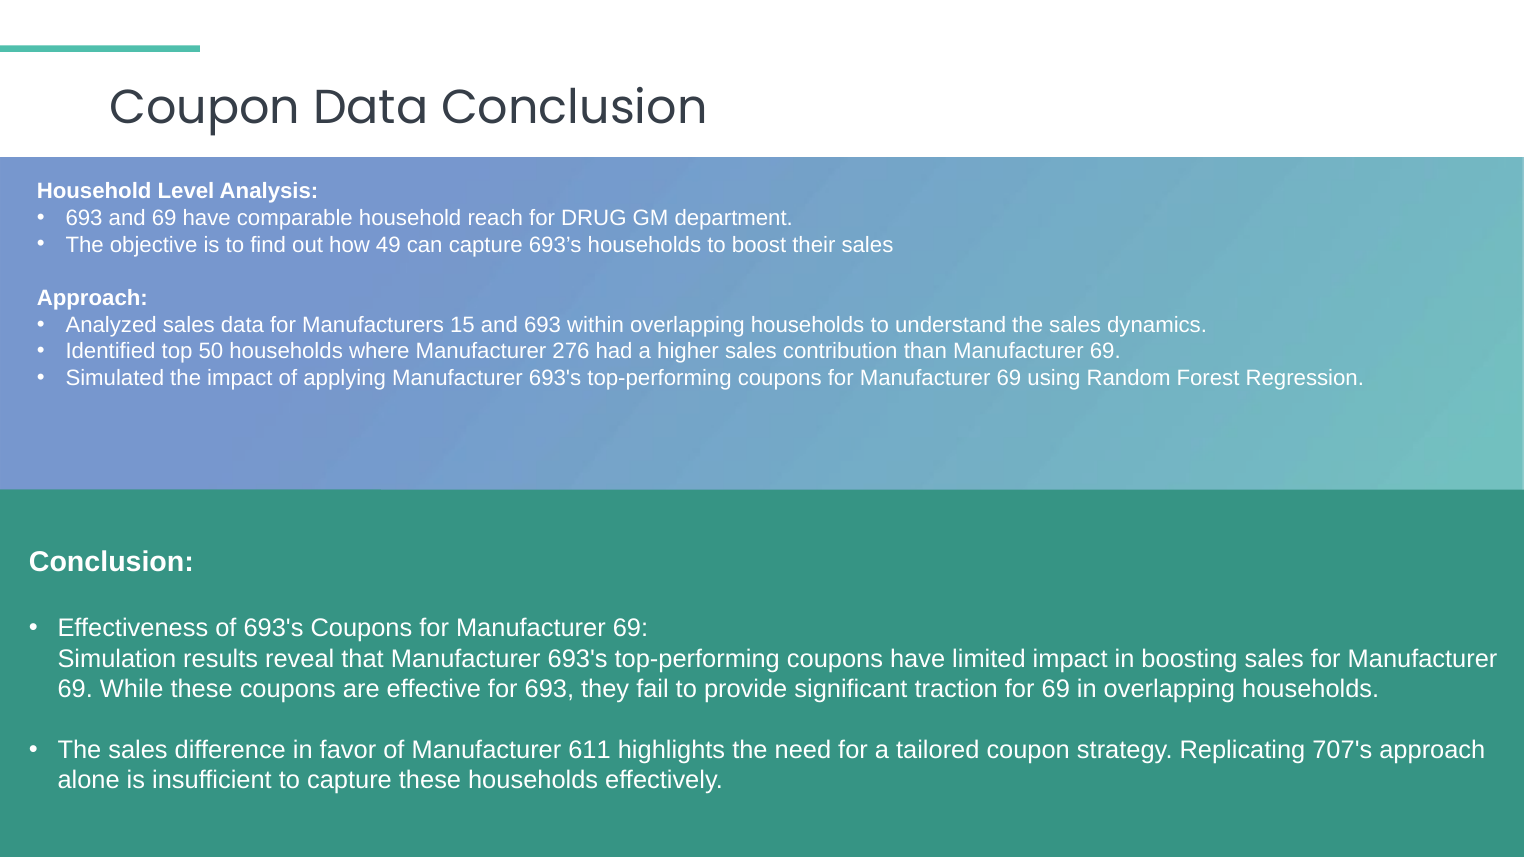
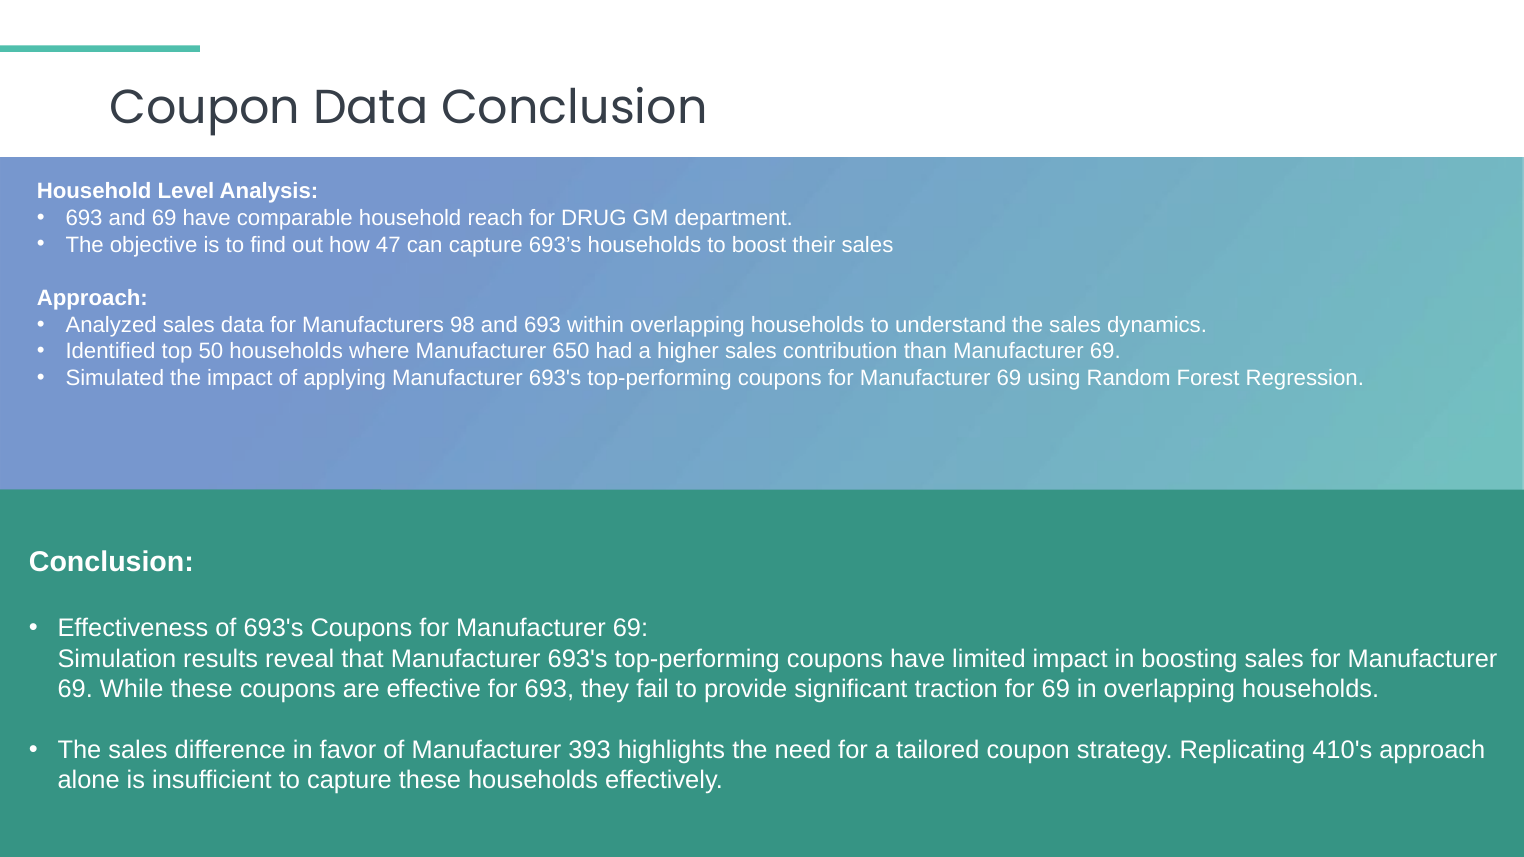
49: 49 -> 47 (388, 245)
15: 15 -> 98 (462, 325)
276: 276 -> 650 (571, 352)
611: 611 -> 393 (590, 751)
707's: 707's -> 410's (1342, 751)
